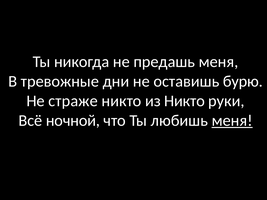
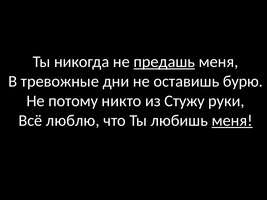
предашь underline: none -> present (164, 62)
страже: страже -> потому (73, 101)
из Никто: Никто -> Стужу (185, 101)
ночной: ночной -> люблю (73, 121)
